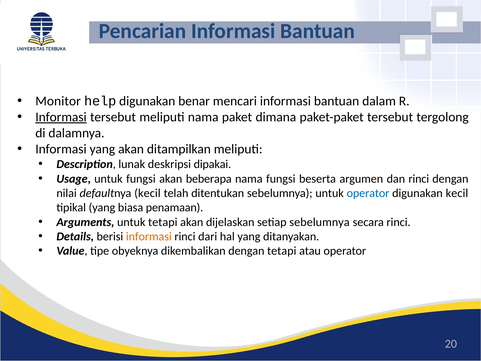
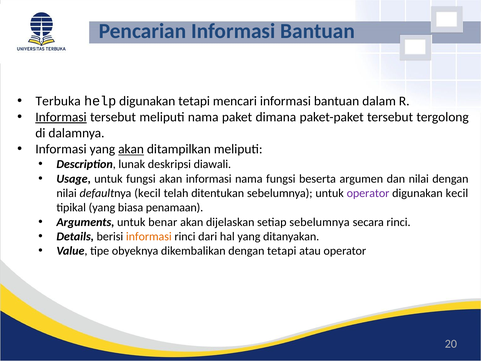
Monitor: Monitor -> Terbuka (58, 101)
digunakan benar: benar -> tetapi (194, 101)
akan underline: none -> present (131, 149)
dipakai: dipakai -> diawali (212, 164)
akan beberapa: beberapa -> informasi (209, 179)
dan rinci: rinci -> nilai (419, 179)
operator colour: blue -> purple (368, 193)
untuk tetapi: tetapi -> benar (163, 222)
